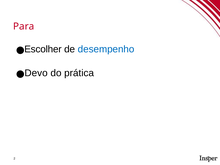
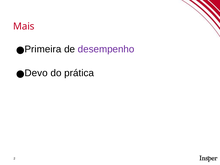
Para: Para -> Mais (24, 26)
Escolher: Escolher -> Primeira (43, 49)
desempenho colour: blue -> purple (106, 49)
